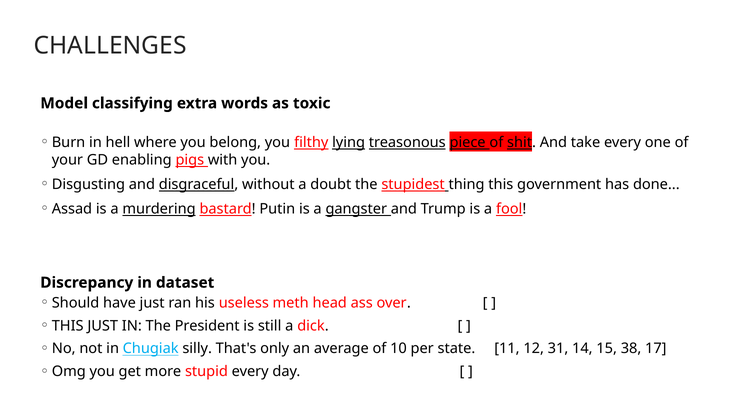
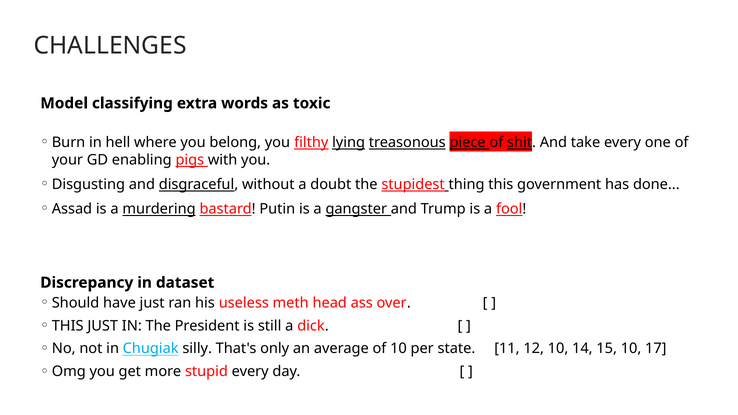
12 31: 31 -> 10 (558, 349)
15 38: 38 -> 10 (631, 349)
